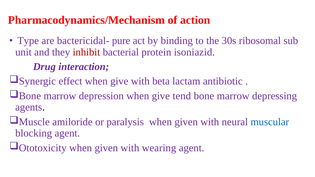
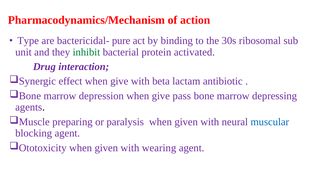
inhibit colour: red -> green (86, 52)
isoniazid: isoniazid -> activated (194, 52)
tend: tend -> pass (182, 96)
amiloride: amiloride -> preparing (72, 122)
